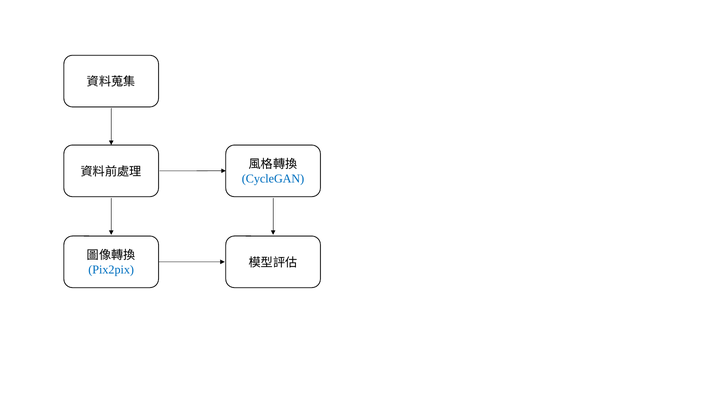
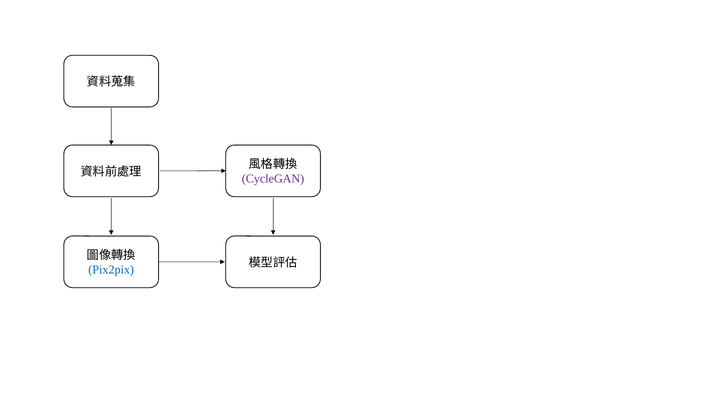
CycleGAN colour: blue -> purple (273, 179)
